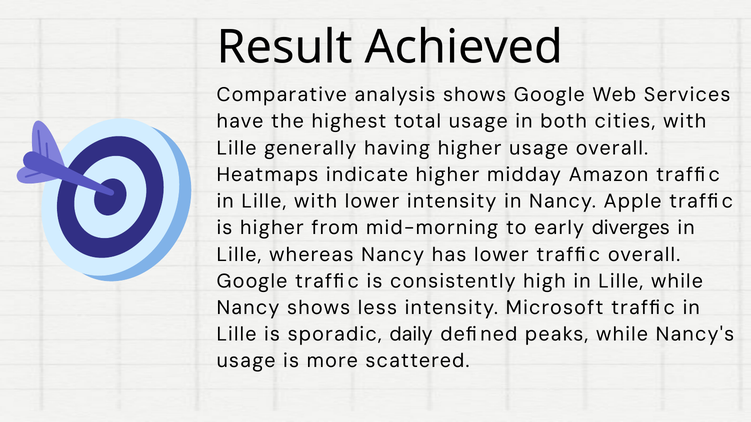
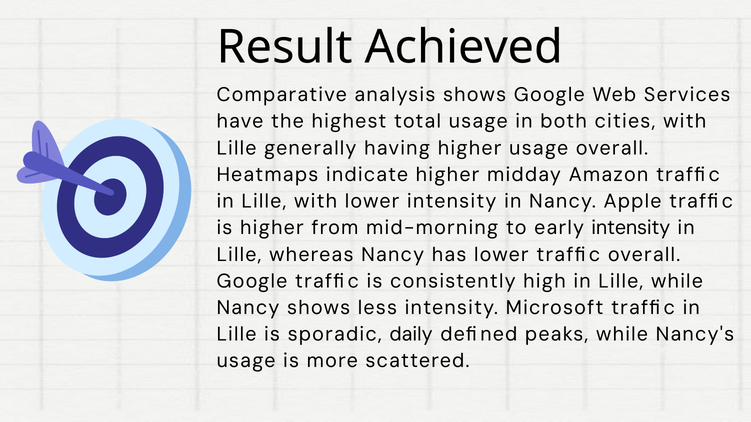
early diverges: diverges -> intensity (631, 228)
